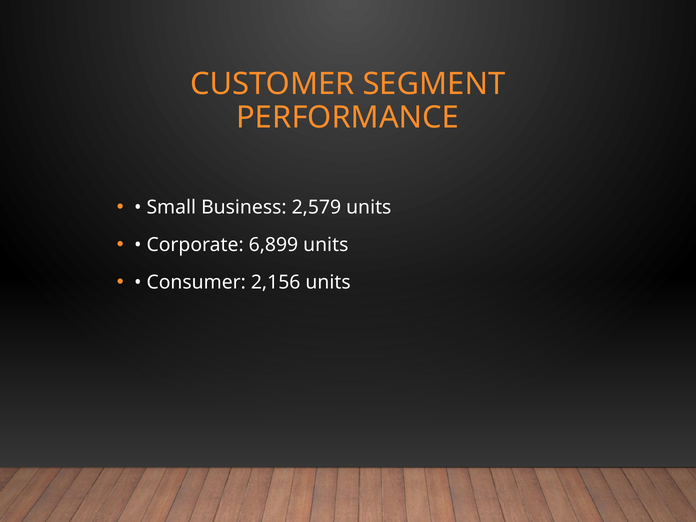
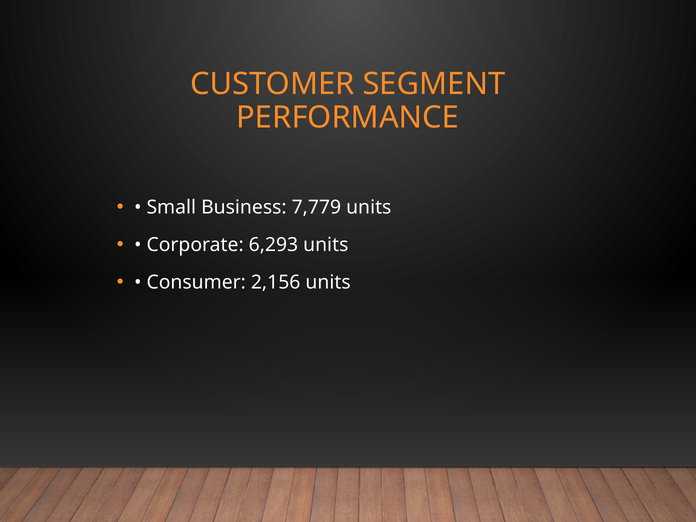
2,579: 2,579 -> 7,779 (316, 207)
6,899: 6,899 -> 6,293 (273, 245)
